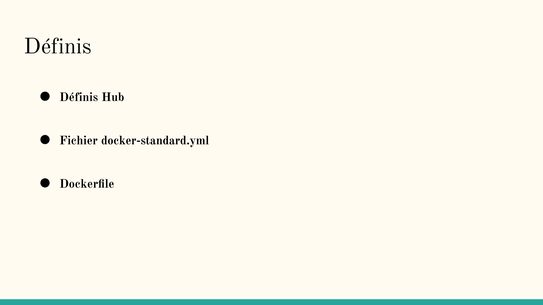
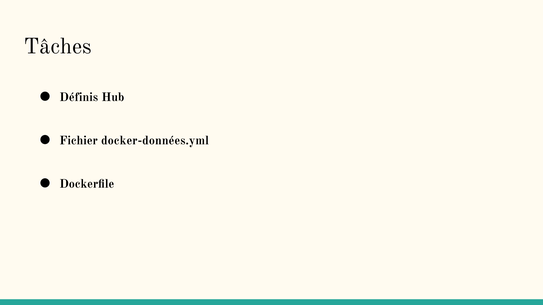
Définis: Définis -> Tâches (58, 47)
docker-standard.yml: docker-standard.yml -> docker-données.yml (155, 141)
